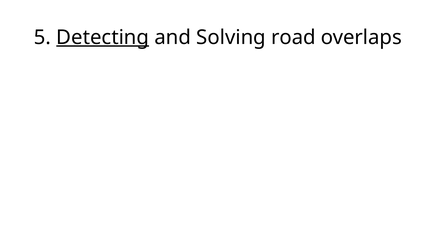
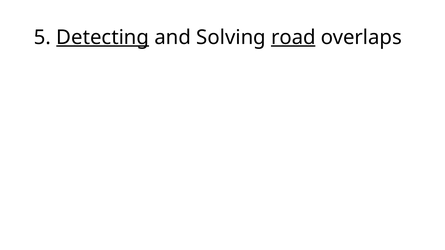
road underline: none -> present (293, 37)
